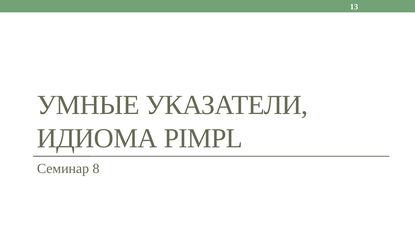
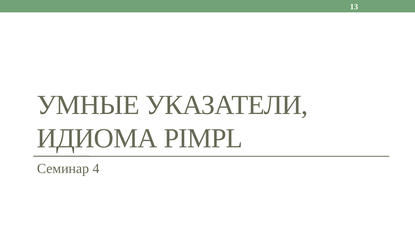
8: 8 -> 4 (96, 169)
